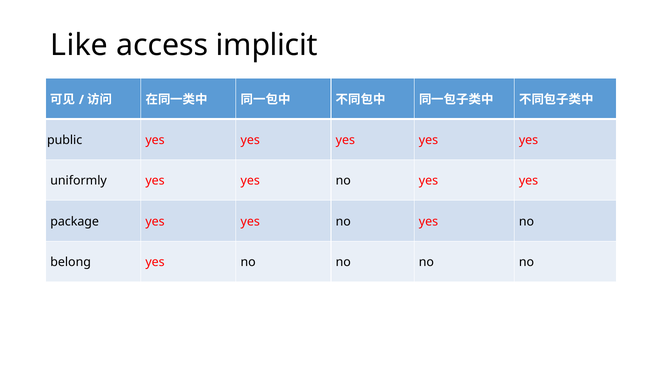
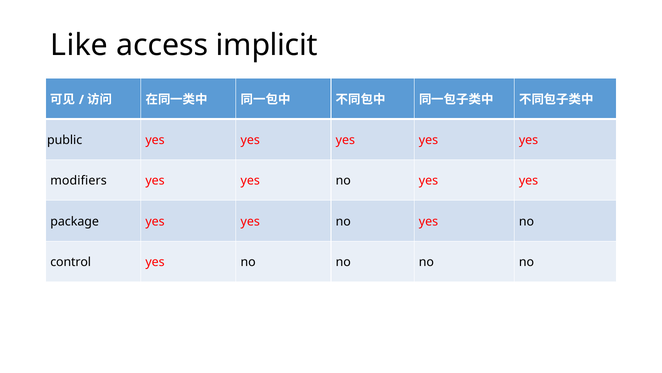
uniformly: uniformly -> modifiers (78, 180)
belong: belong -> control (71, 262)
